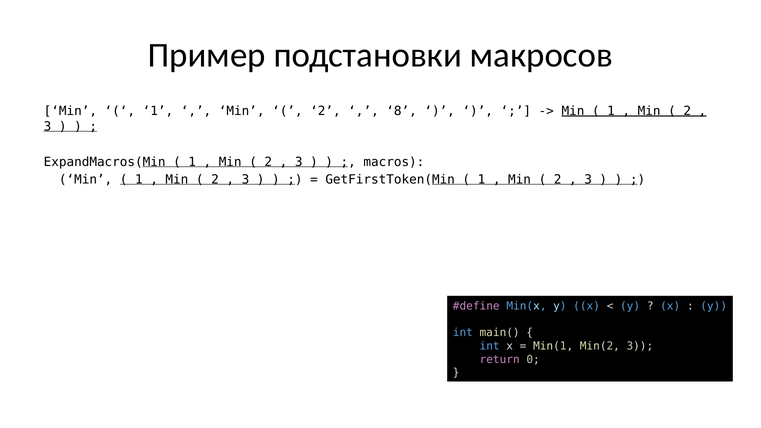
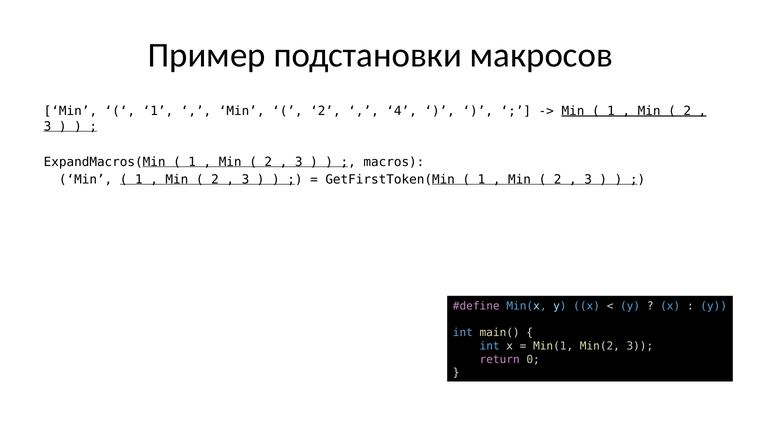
8: 8 -> 4 (402, 111)
